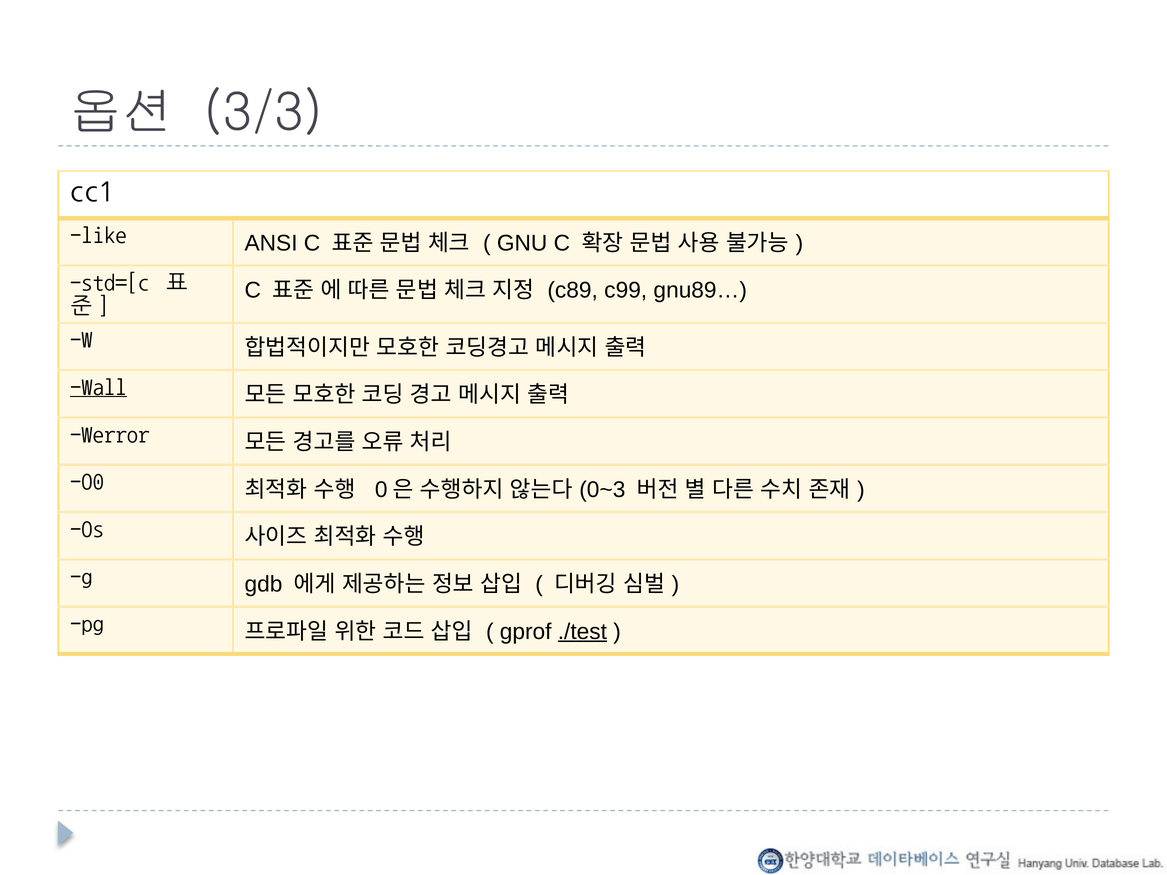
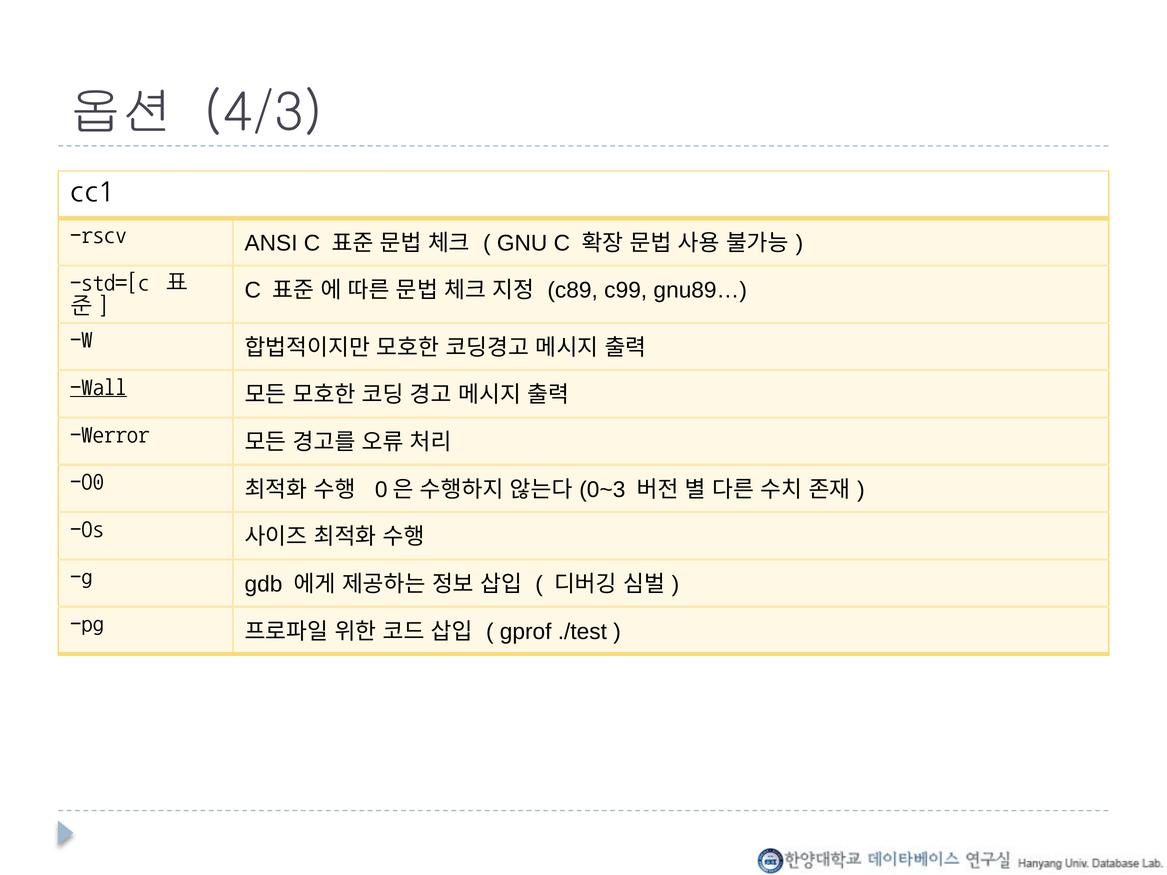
3/3: 3/3 -> 4/3 (263, 113)
like: like -> rscv (98, 235)
./test underline: present -> none (582, 632)
